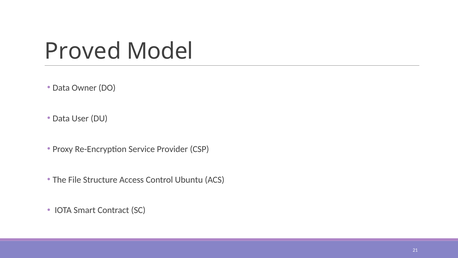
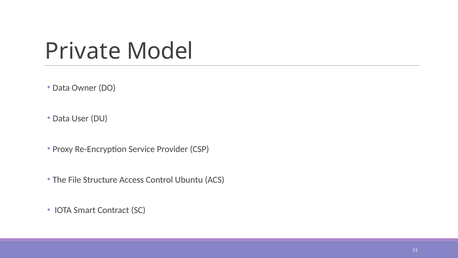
Proved: Proved -> Private (83, 51)
